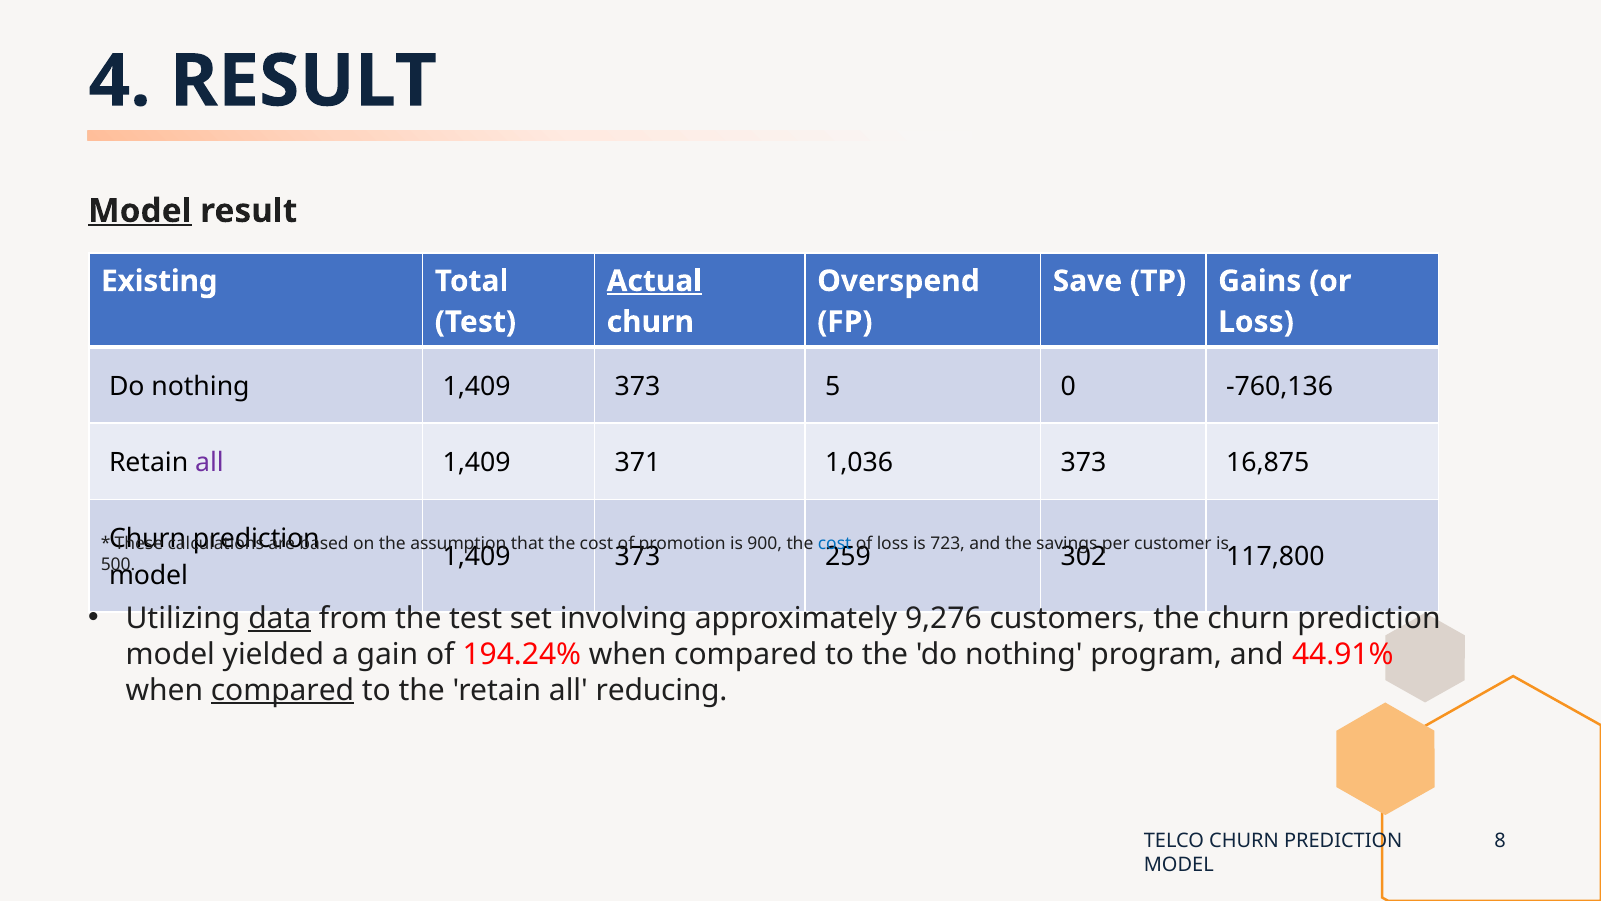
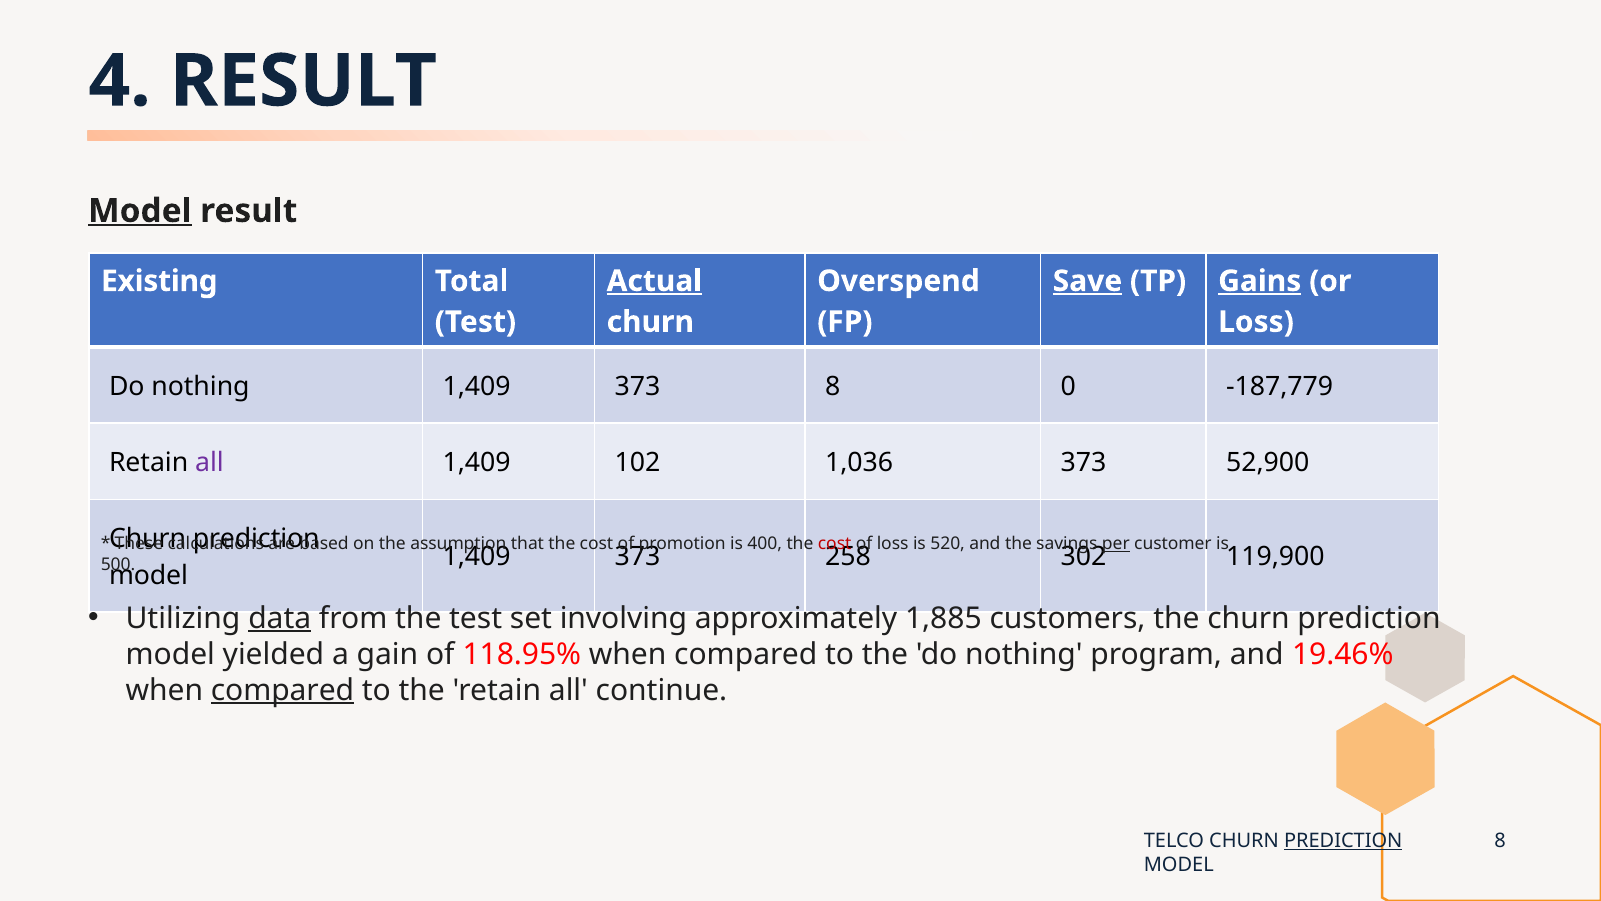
Save underline: none -> present (1087, 281)
Gains underline: none -> present (1260, 281)
373 5: 5 -> 8 (833, 386)
-760,136: -760,136 -> -187,779 (1280, 386)
371: 371 -> 102 (637, 462)
16,875: 16,875 -> 52,900 (1268, 462)
900: 900 -> 400 (765, 543)
cost colour: blue -> red (835, 543)
723: 723 -> 520 (948, 543)
per underline: none -> present (1116, 543)
259: 259 -> 258 (848, 557)
117,800: 117,800 -> 119,900 (1275, 557)
9,276: 9,276 -> 1,885 (943, 618)
194.24%: 194.24% -> 118.95% (522, 654)
44.91%: 44.91% -> 19.46% (1343, 654)
reducing: reducing -> continue (661, 690)
PREDICTION underline: none -> present (1343, 841)
